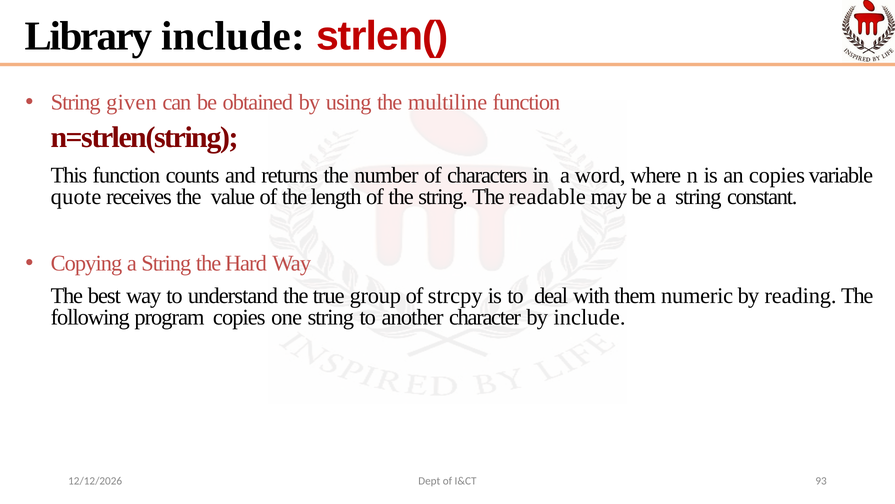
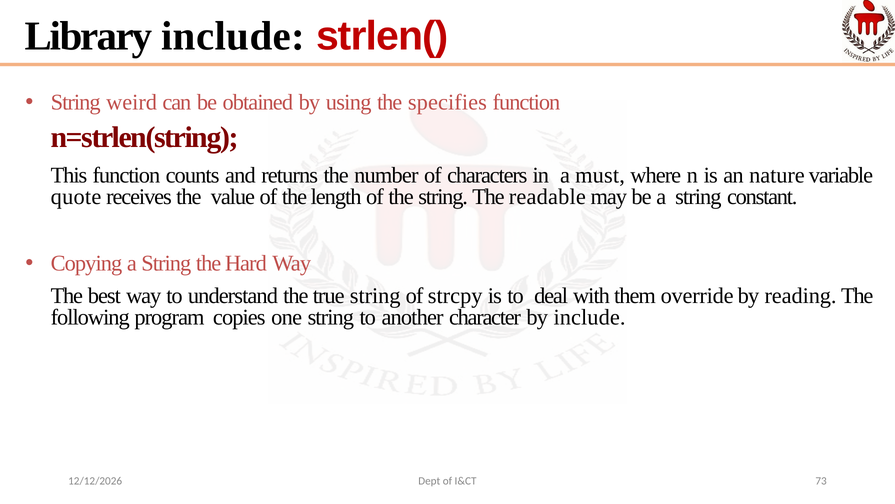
given: given -> weird (132, 102)
multiline: multiline -> specifies (447, 102)
word: word -> must (600, 175)
an copies: copies -> nature (777, 175)
true group: group -> string (375, 296)
numeric: numeric -> override (697, 296)
93: 93 -> 73 (821, 481)
